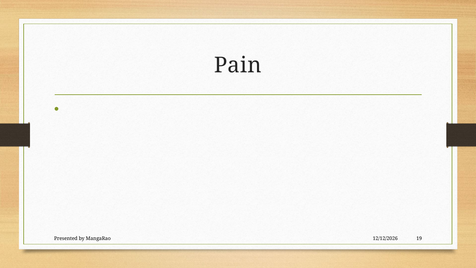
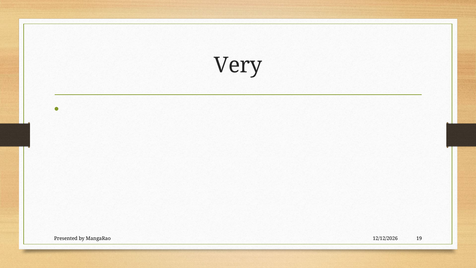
Pain: Pain -> Very (238, 65)
